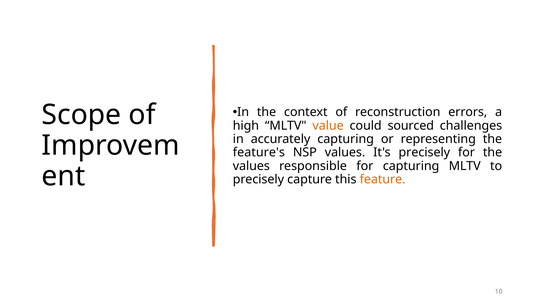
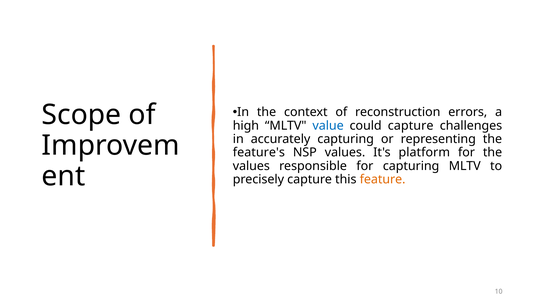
value colour: orange -> blue (328, 126)
could sourced: sourced -> capture (411, 126)
It's precisely: precisely -> platform (424, 152)
